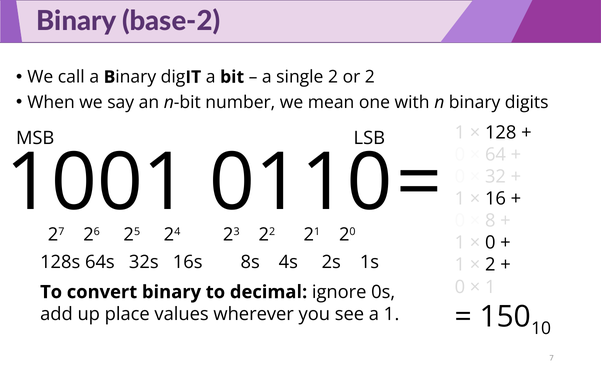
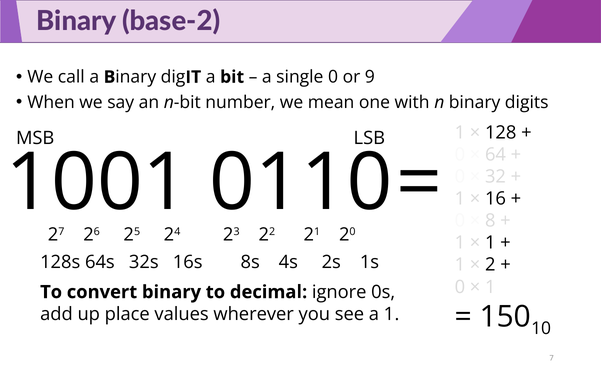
single 2: 2 -> 0 (333, 77)
or 2: 2 -> 9 (370, 77)
0: 0 -> 1 (490, 243)
